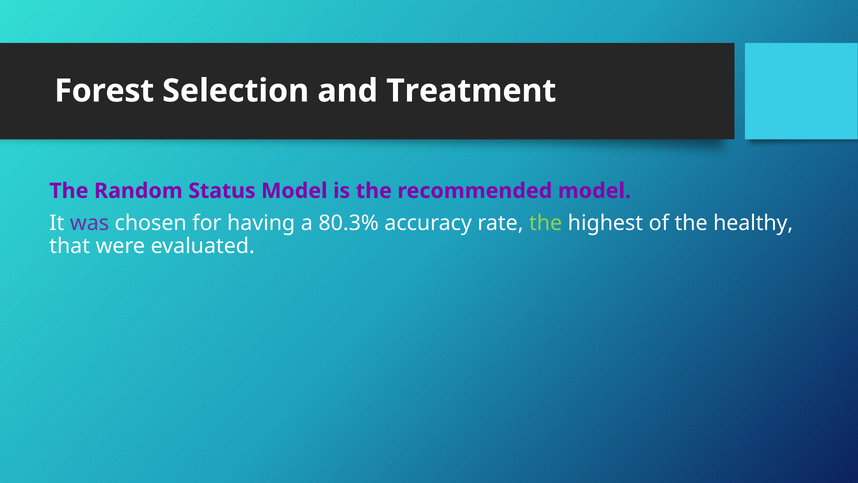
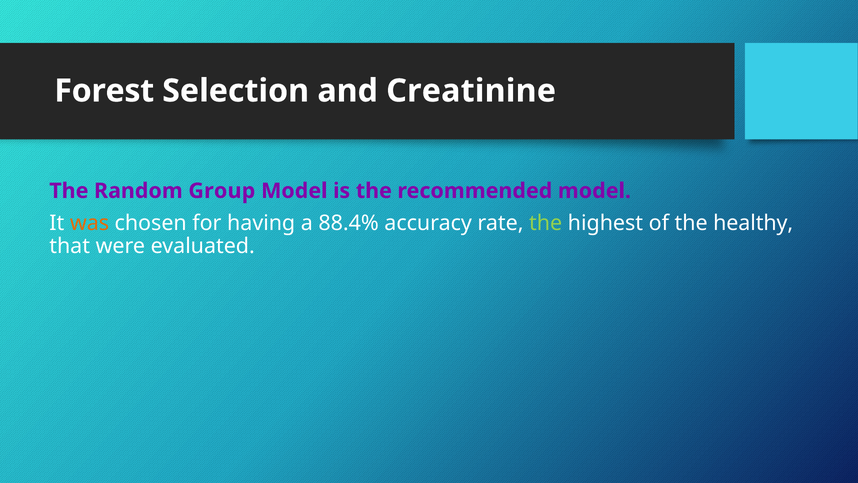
Treatment: Treatment -> Creatinine (471, 91)
Status: Status -> Group (222, 191)
was colour: purple -> orange (89, 223)
80.3%: 80.3% -> 88.4% (349, 223)
